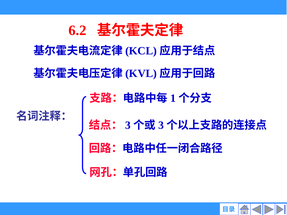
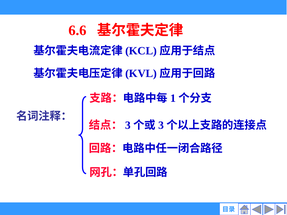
6.2: 6.2 -> 6.6 (78, 30)
